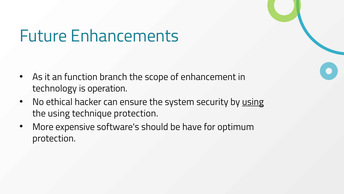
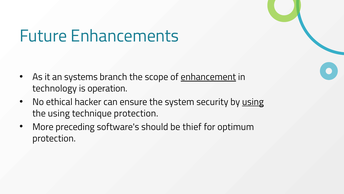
function: function -> systems (81, 77)
enhancement underline: none -> present (208, 77)
expensive: expensive -> preceding (75, 127)
have: have -> thief (192, 127)
